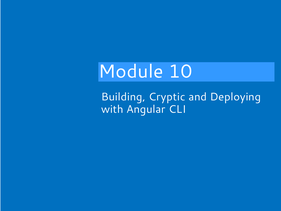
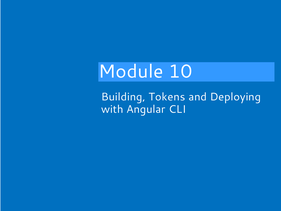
Cryptic: Cryptic -> Tokens (167, 97)
